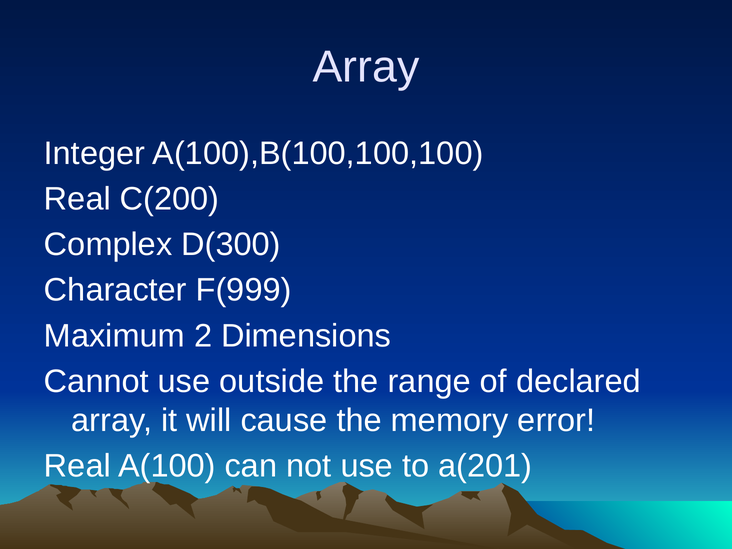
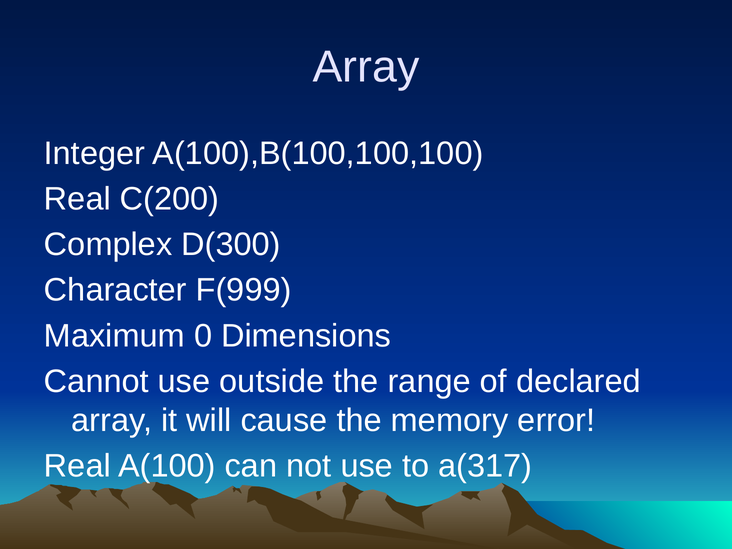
2: 2 -> 0 (203, 336)
a(201: a(201 -> a(317 (485, 466)
